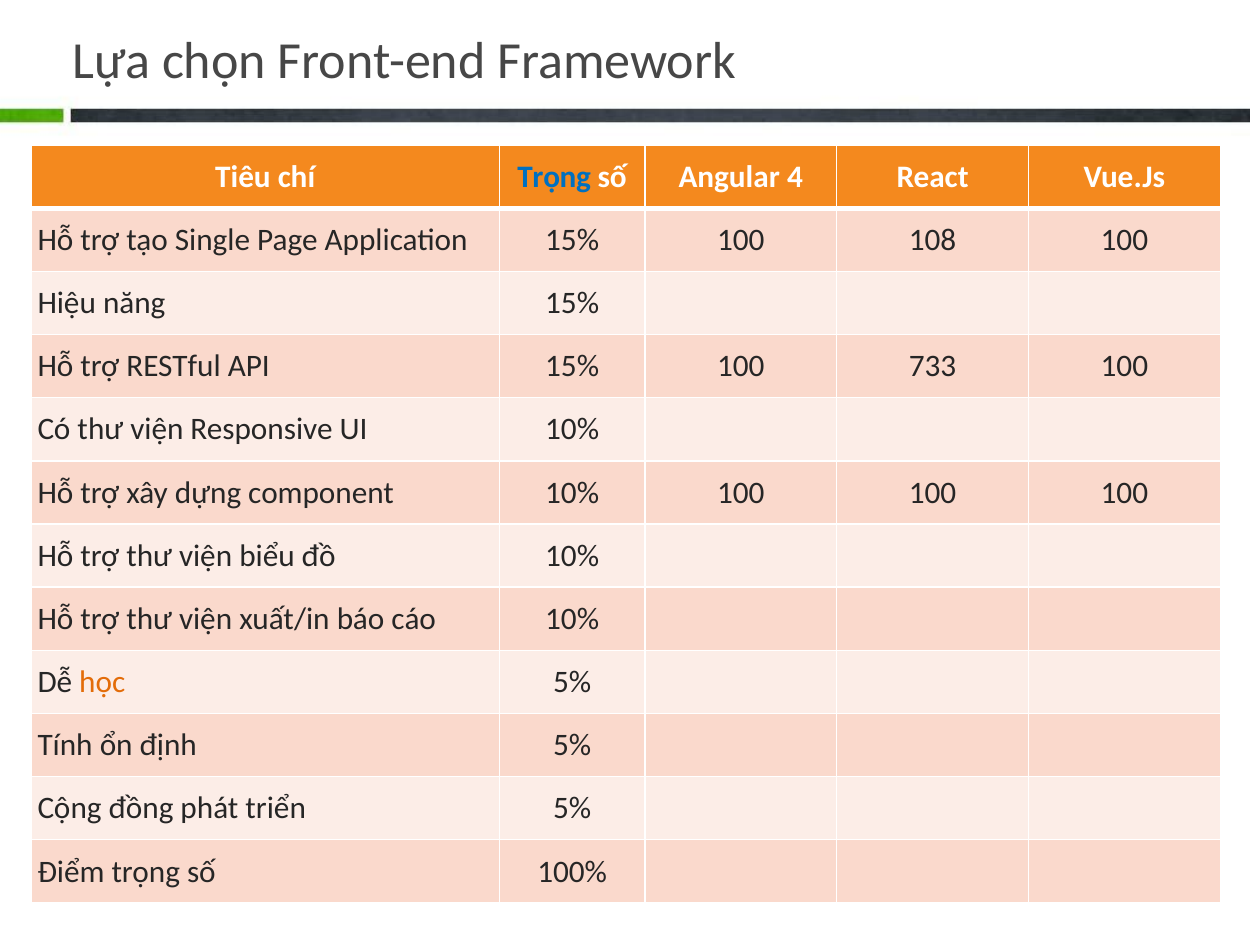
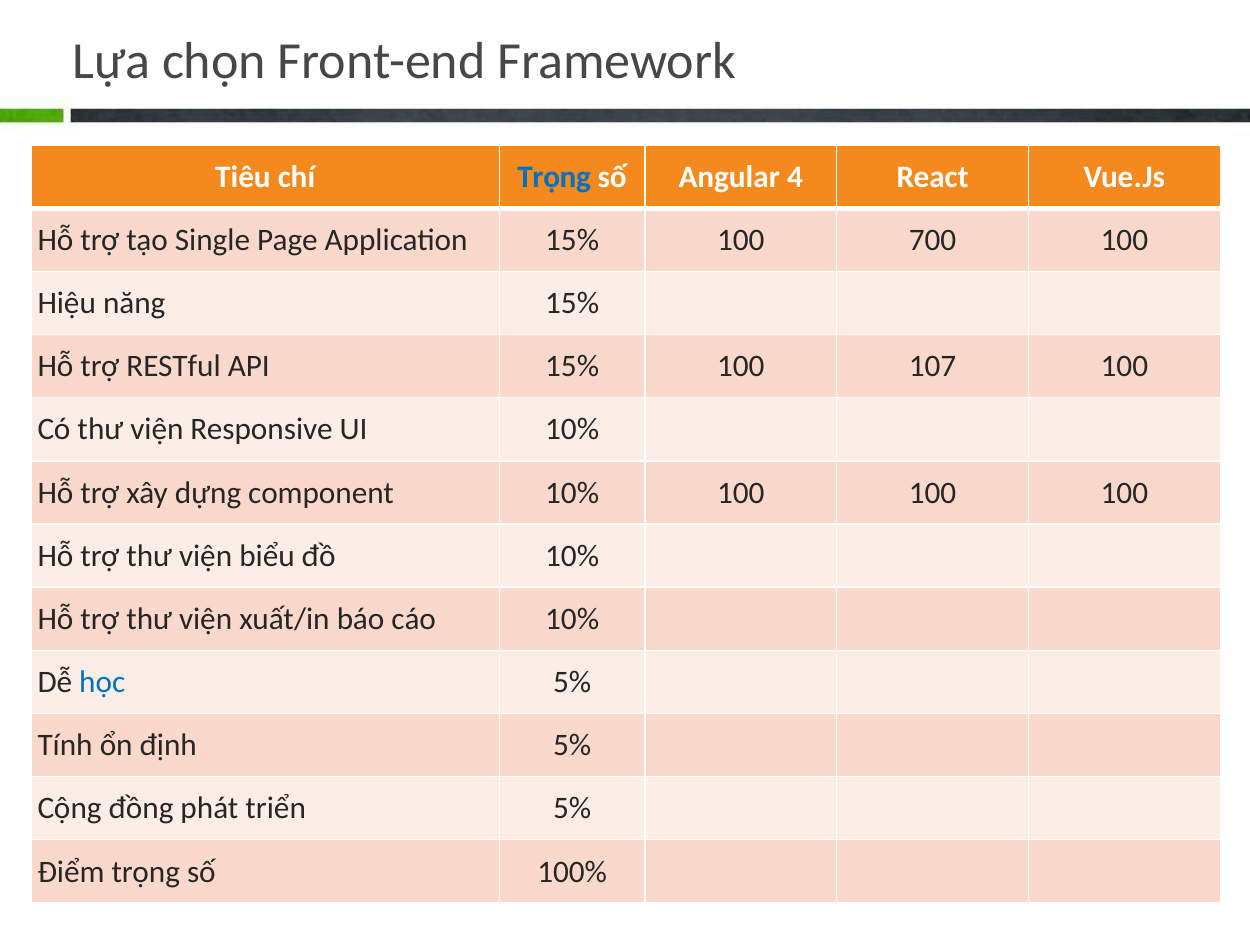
108: 108 -> 700 (933, 240)
733: 733 -> 107 (933, 367)
học colour: orange -> blue (102, 683)
